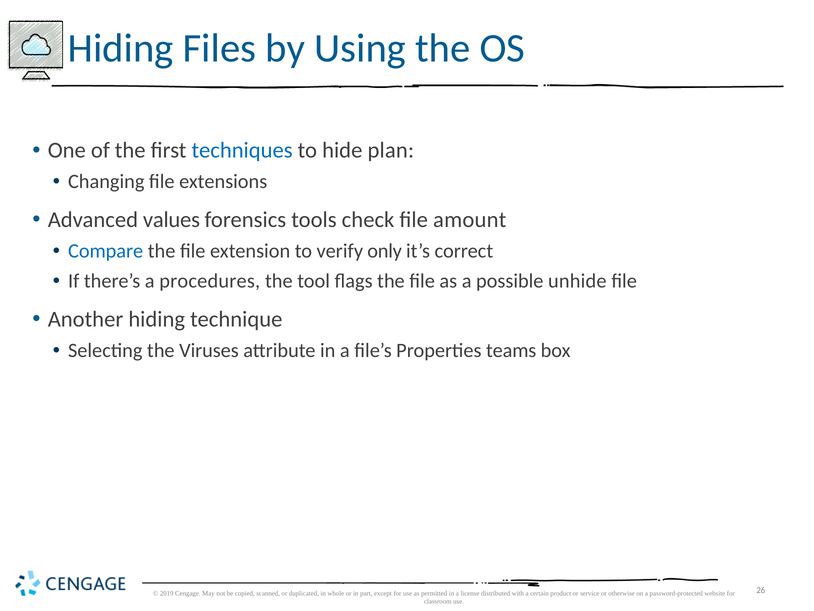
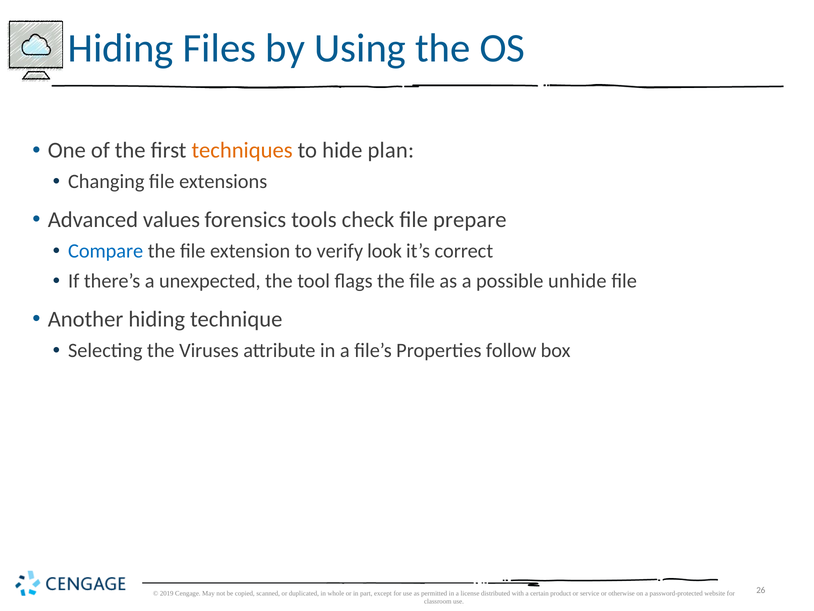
techniques colour: blue -> orange (242, 150)
amount: amount -> prepare (470, 219)
only: only -> look (385, 251)
procedures: procedures -> unexpected (210, 281)
teams: teams -> follow (511, 350)
